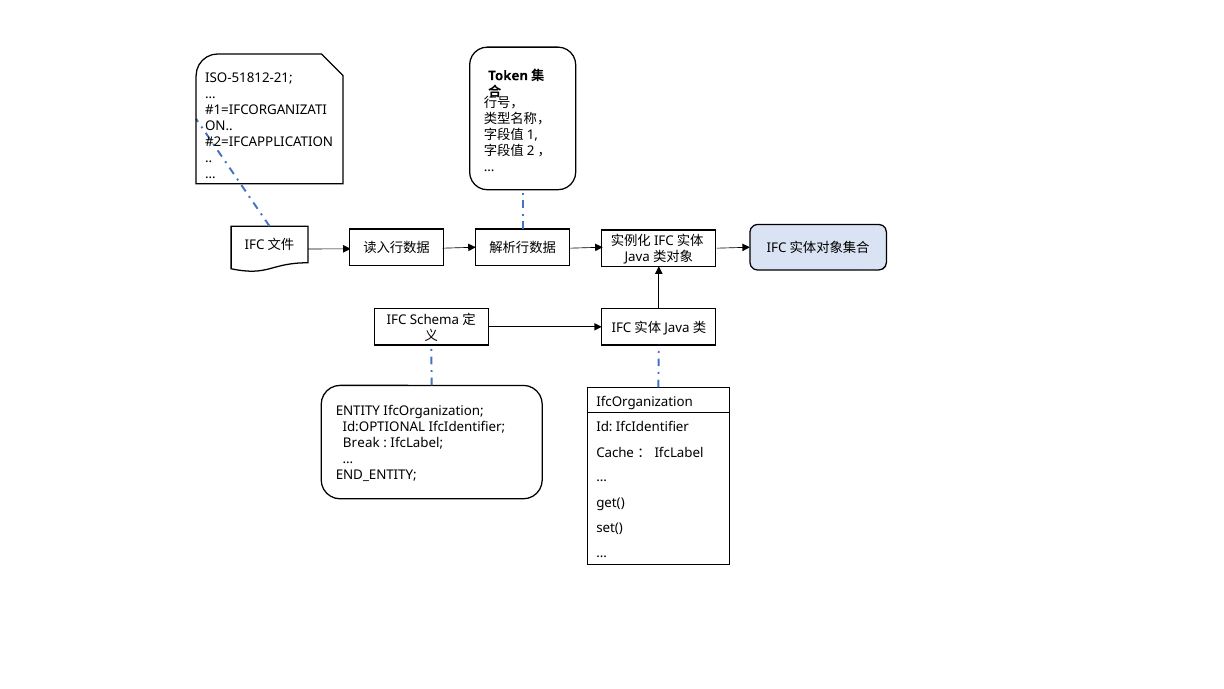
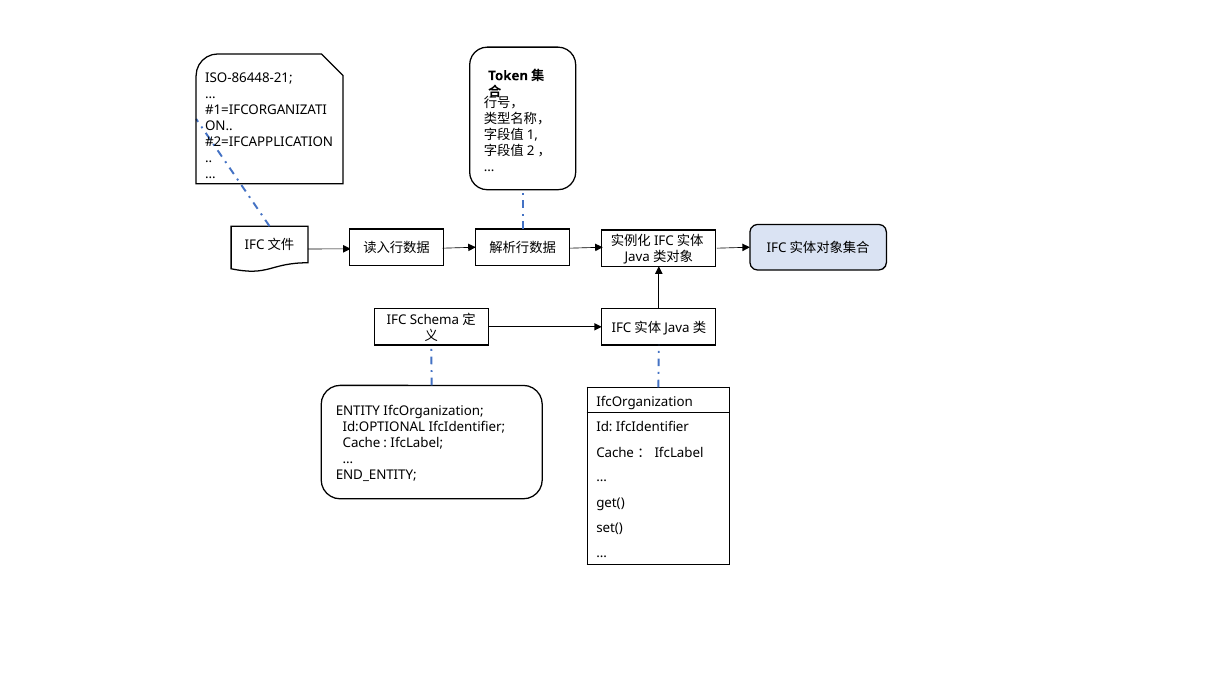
ISO-51812-21: ISO-51812-21 -> ISO-86448-21 (249, 78)
Break: Break -> Cache (362, 443)
